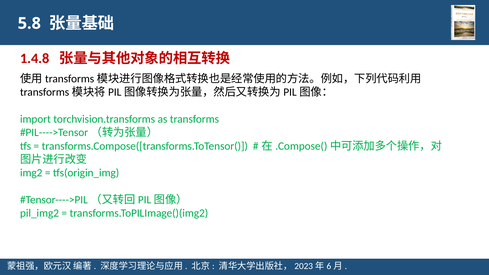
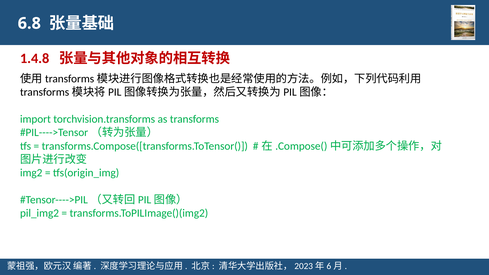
5.8: 5.8 -> 6.8 (29, 23)
